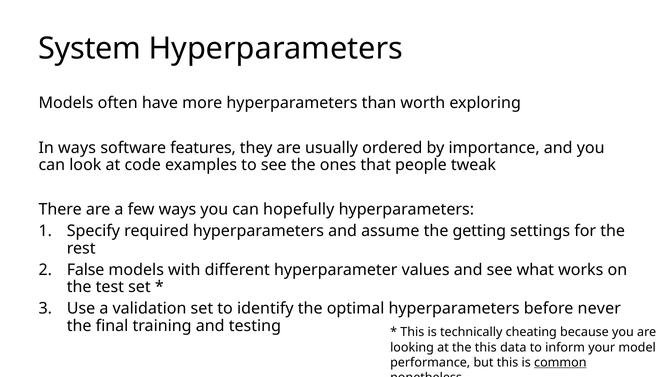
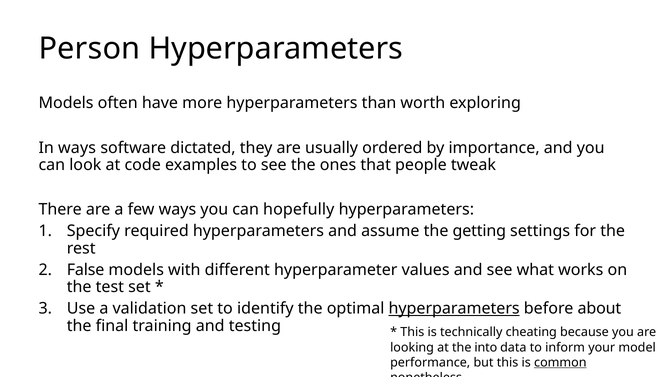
System: System -> Person (89, 49)
features: features -> dictated (203, 148)
hyperparameters underline: none -> present (454, 308)
never: never -> about (599, 308)
the this: this -> into (486, 347)
